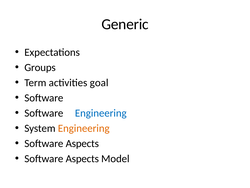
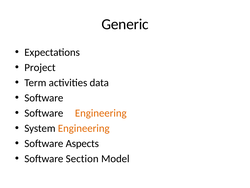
Groups: Groups -> Project (40, 67)
goal: goal -> data (99, 83)
Engineering colour: blue -> orange (101, 113)
Aspects: Aspects -> Section (82, 158)
